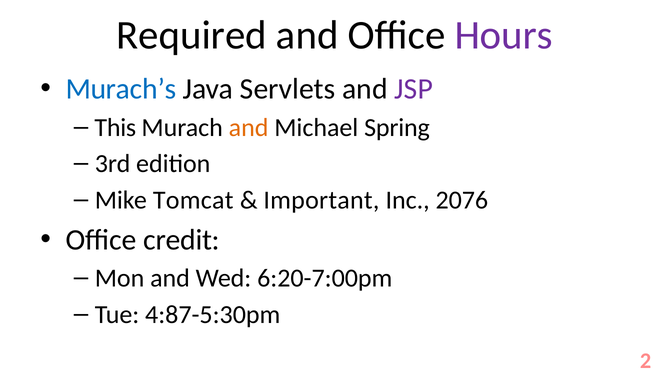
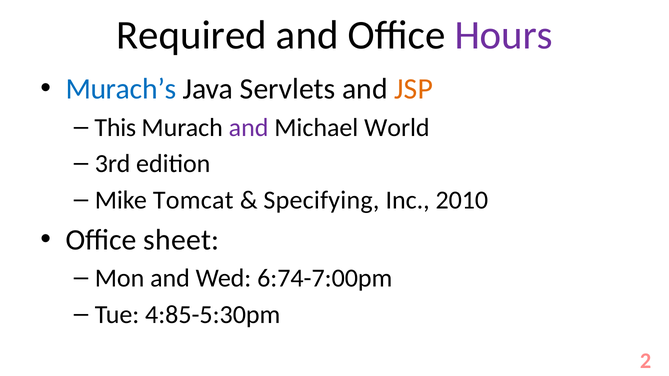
JSP colour: purple -> orange (414, 89)
and colour: orange -> purple (249, 128)
Spring: Spring -> World (397, 128)
Important: Important -> Specifying (321, 200)
2076: 2076 -> 2010 (462, 200)
credit: credit -> sheet (181, 240)
6:20-7:00pm: 6:20-7:00pm -> 6:74-7:00pm (325, 278)
4:87-5:30pm: 4:87-5:30pm -> 4:85-5:30pm (213, 315)
